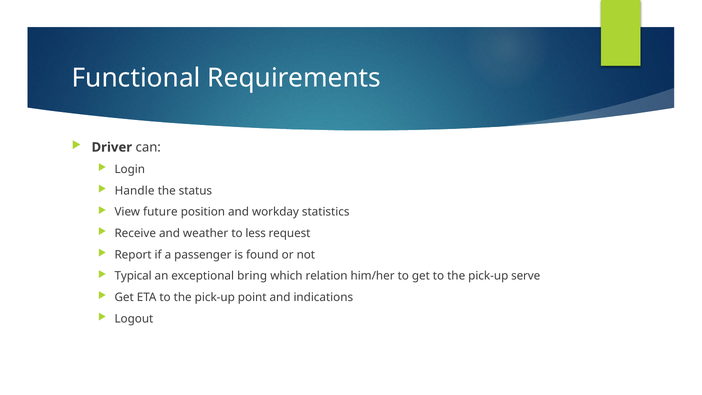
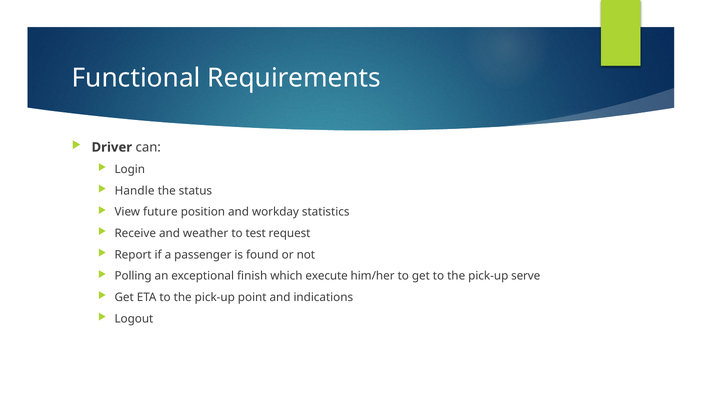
less: less -> test (256, 233)
Typical: Typical -> Polling (133, 276)
bring: bring -> finish (252, 276)
relation: relation -> execute (327, 276)
